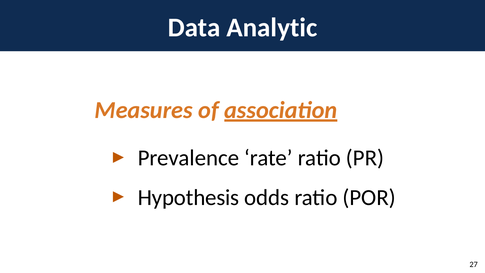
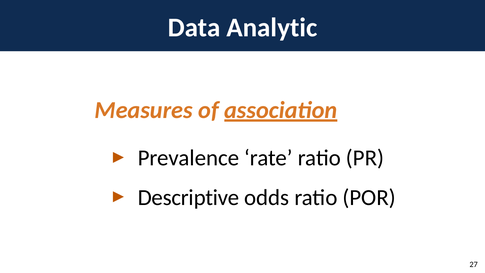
Hypothesis: Hypothesis -> Descriptive (189, 197)
